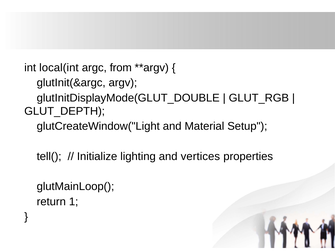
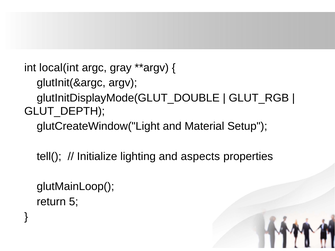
from: from -> gray (121, 68)
vertices: vertices -> aspects (200, 157)
1: 1 -> 5 (74, 202)
